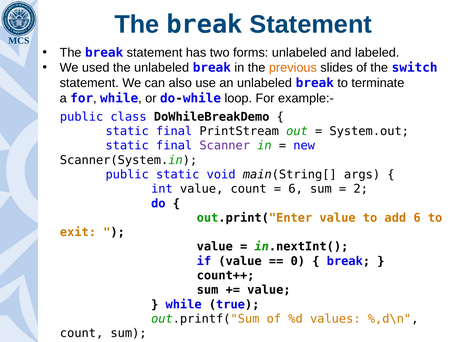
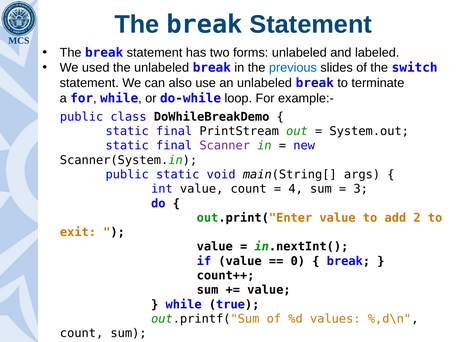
previous colour: orange -> blue (293, 68)
6: 6 -> 4 (296, 189)
2: 2 -> 3 (361, 189)
add 6: 6 -> 2 (417, 218)
